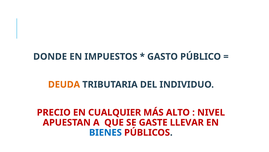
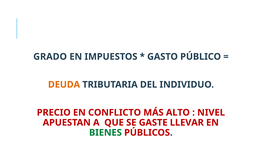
DONDE: DONDE -> GRADO (50, 56)
CUALQUIER: CUALQUIER -> CONFLICTO (115, 112)
BIENES colour: blue -> green (105, 132)
